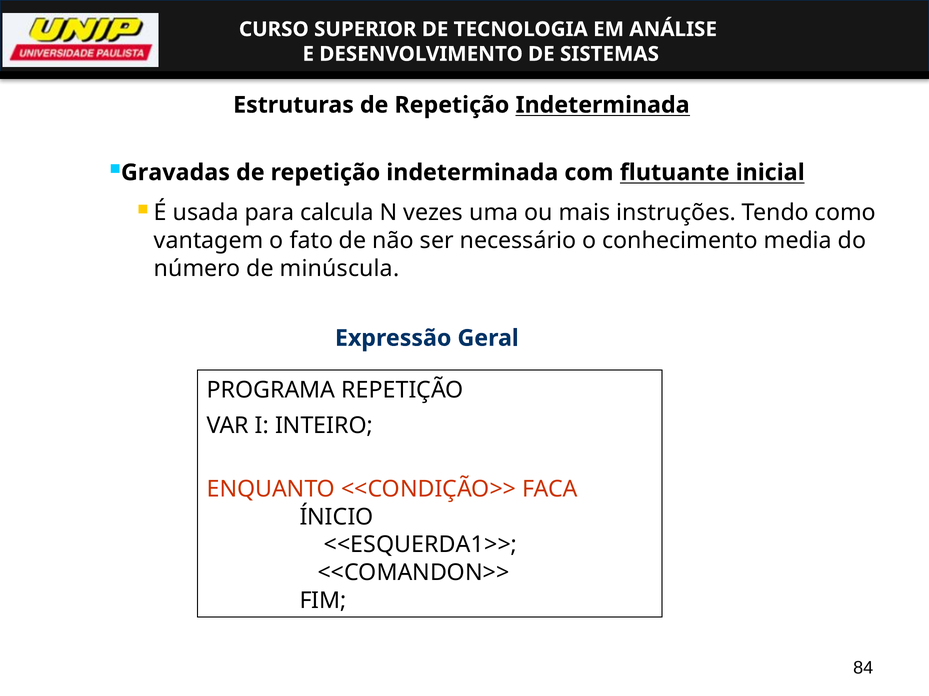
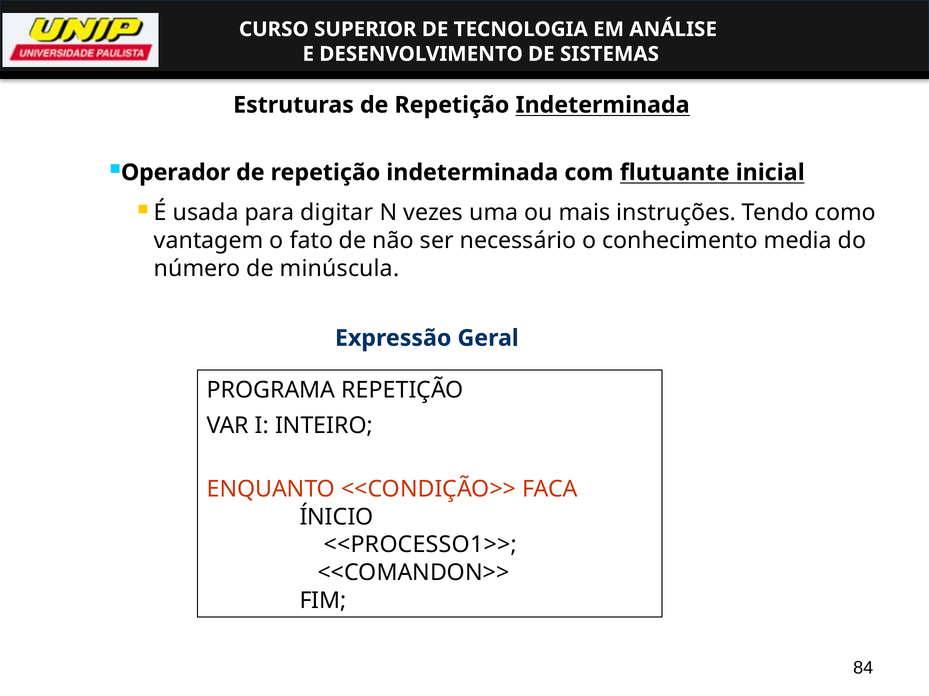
Gravadas: Gravadas -> Operador (176, 173)
calcula: calcula -> digitar (337, 213)
<<ESQUERDA1>>: <<ESQUERDA1>> -> <<PROCESSO1>> (420, 545)
